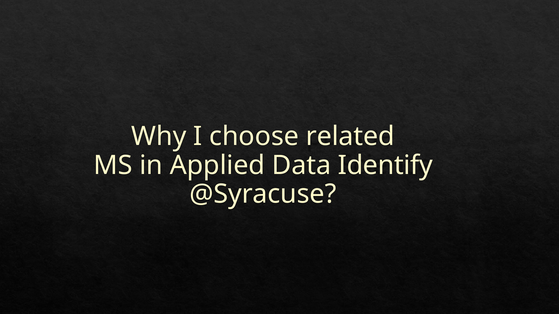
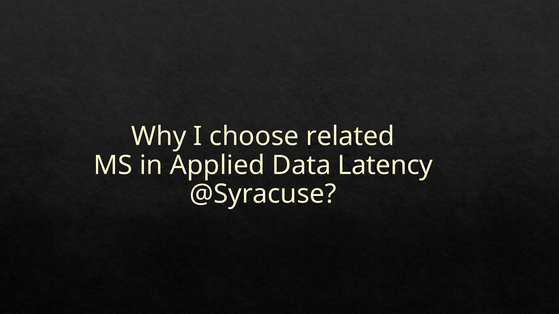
Identify: Identify -> Latency (385, 166)
